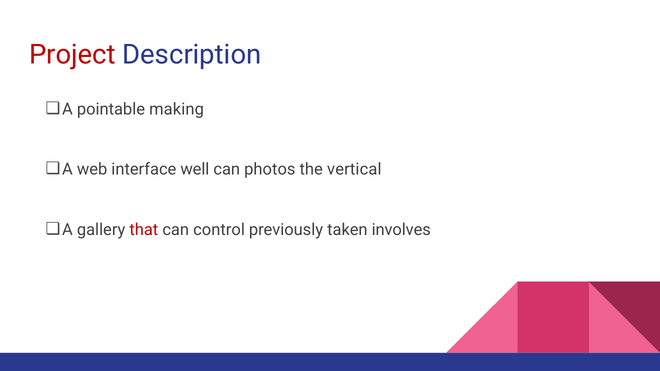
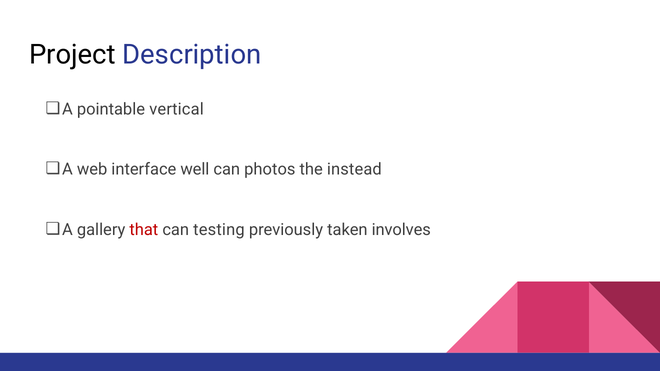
Project colour: red -> black (72, 55)
making: making -> vertical (177, 109)
vertical: vertical -> instead (354, 170)
control: control -> testing (219, 230)
